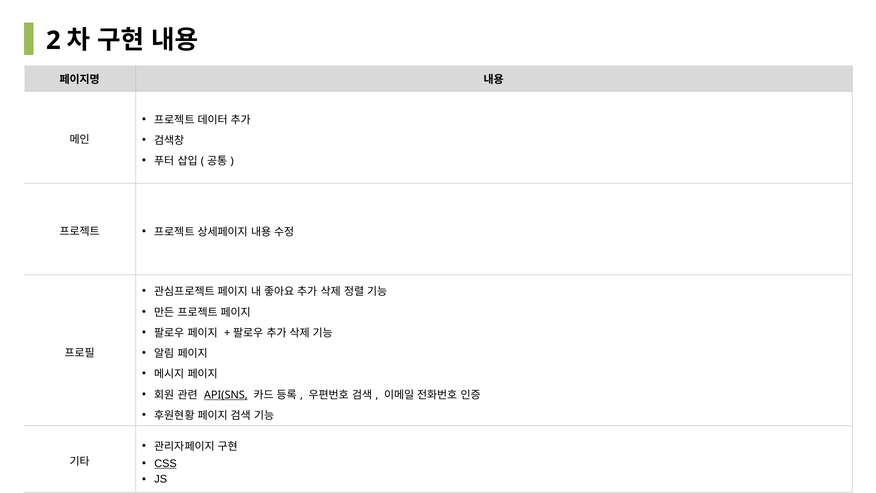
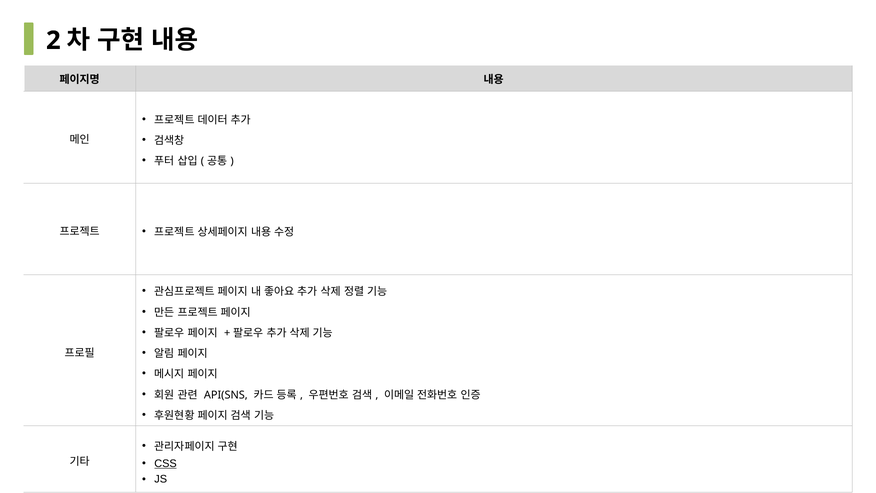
API(SNS underline: present -> none (226, 395)
